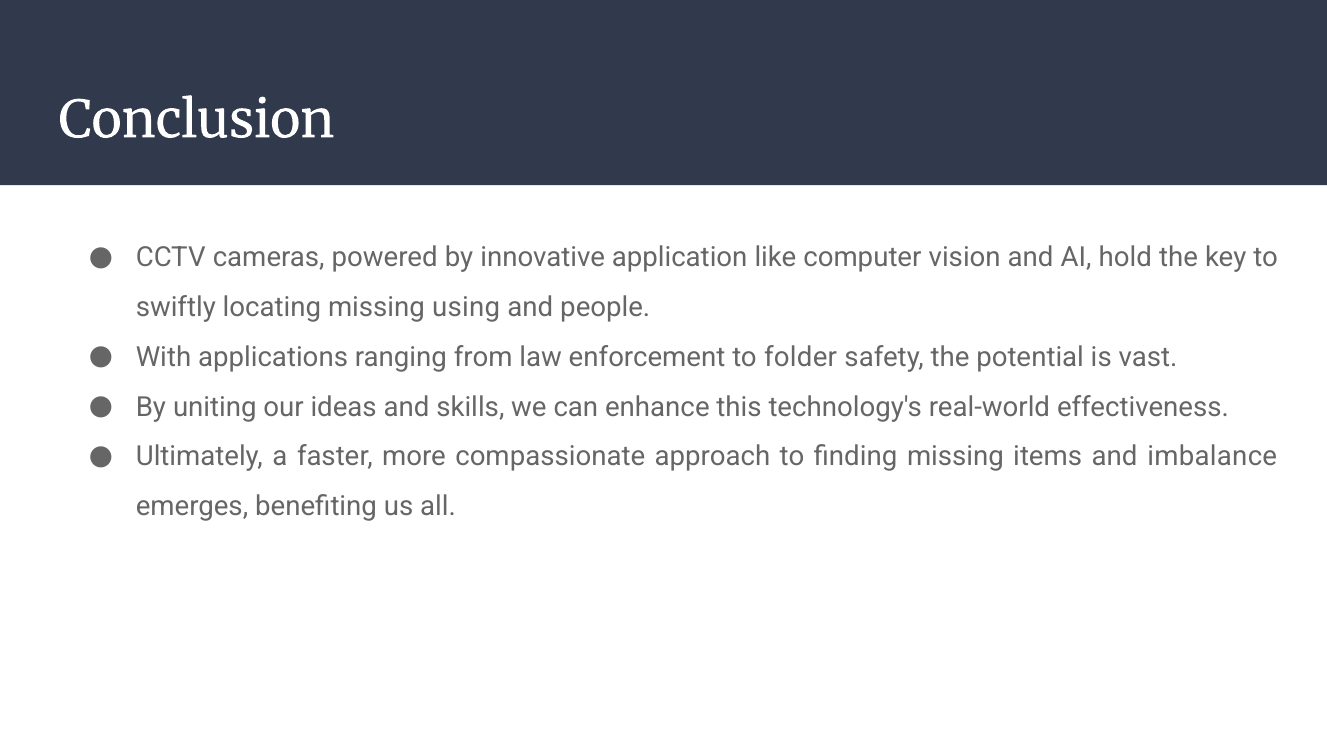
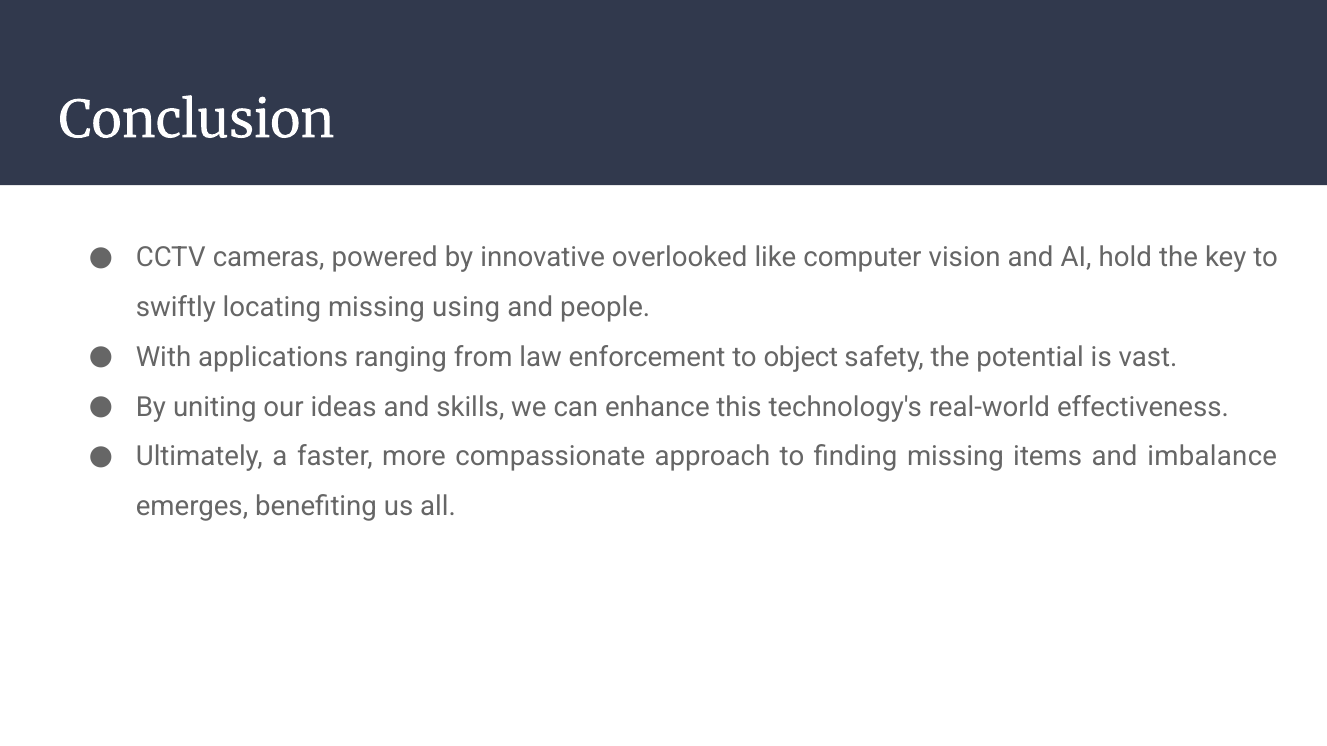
application: application -> overlooked (680, 258)
folder: folder -> object (801, 357)
